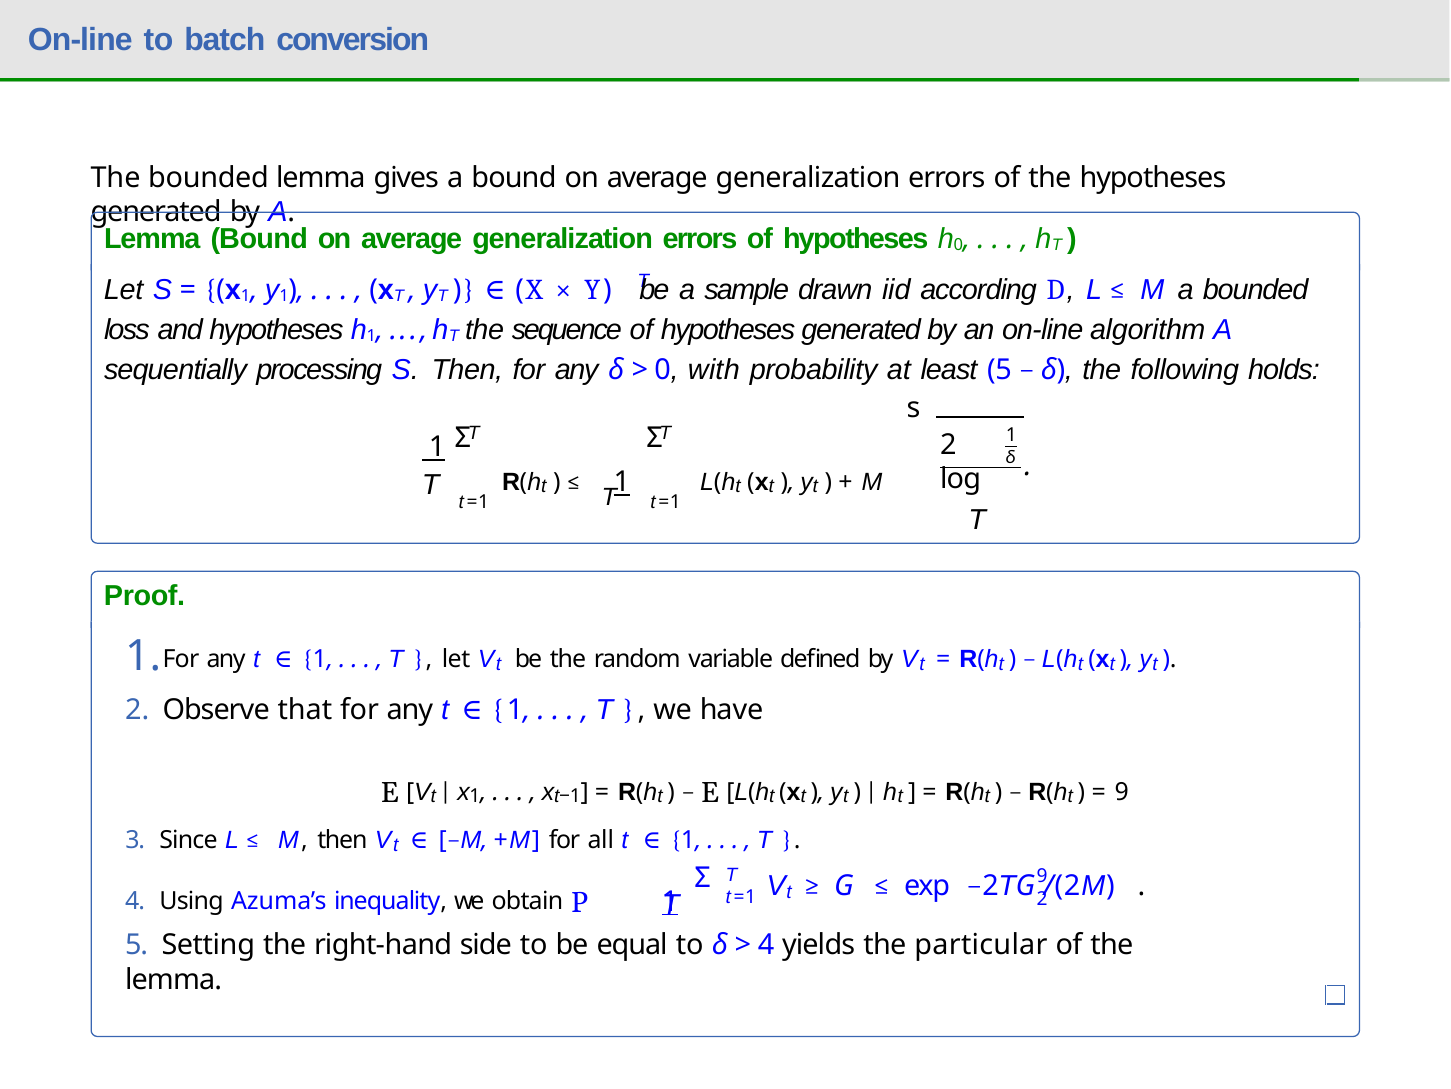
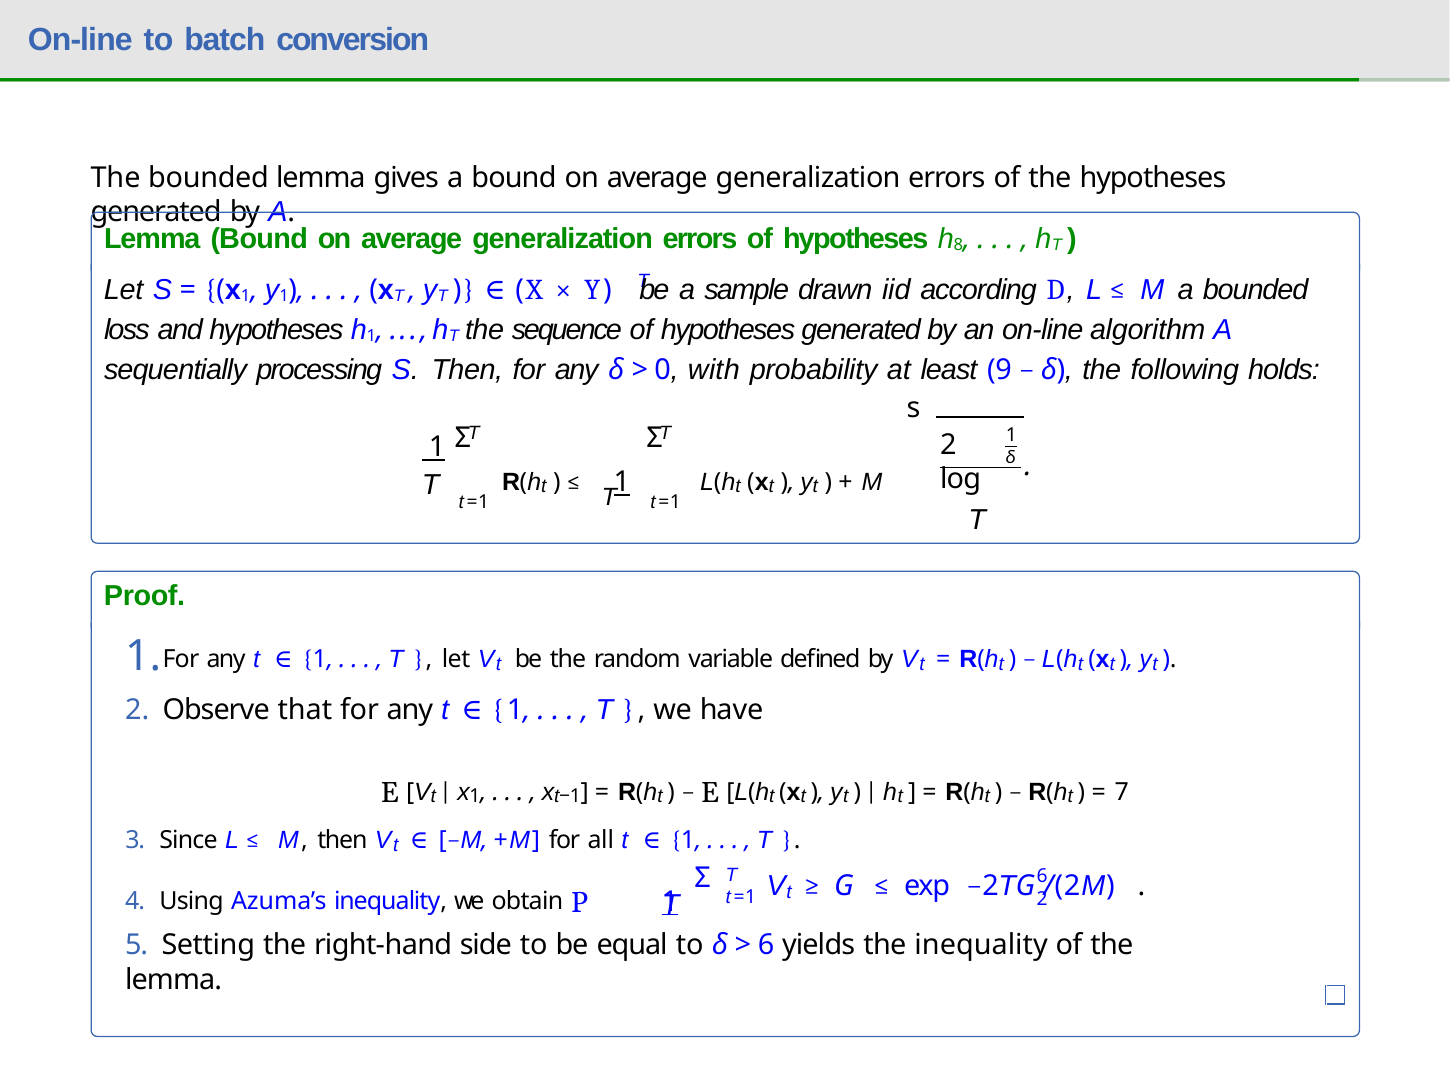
0: 0 -> 8 (958, 245)
least 5: 5 -> 9 (999, 370)
9: 9 -> 7 (1122, 792)
Σ 9: 9 -> 6 (1042, 876)
4: 4 -> 6 (766, 945)
the particular: particular -> inequality (981, 945)
